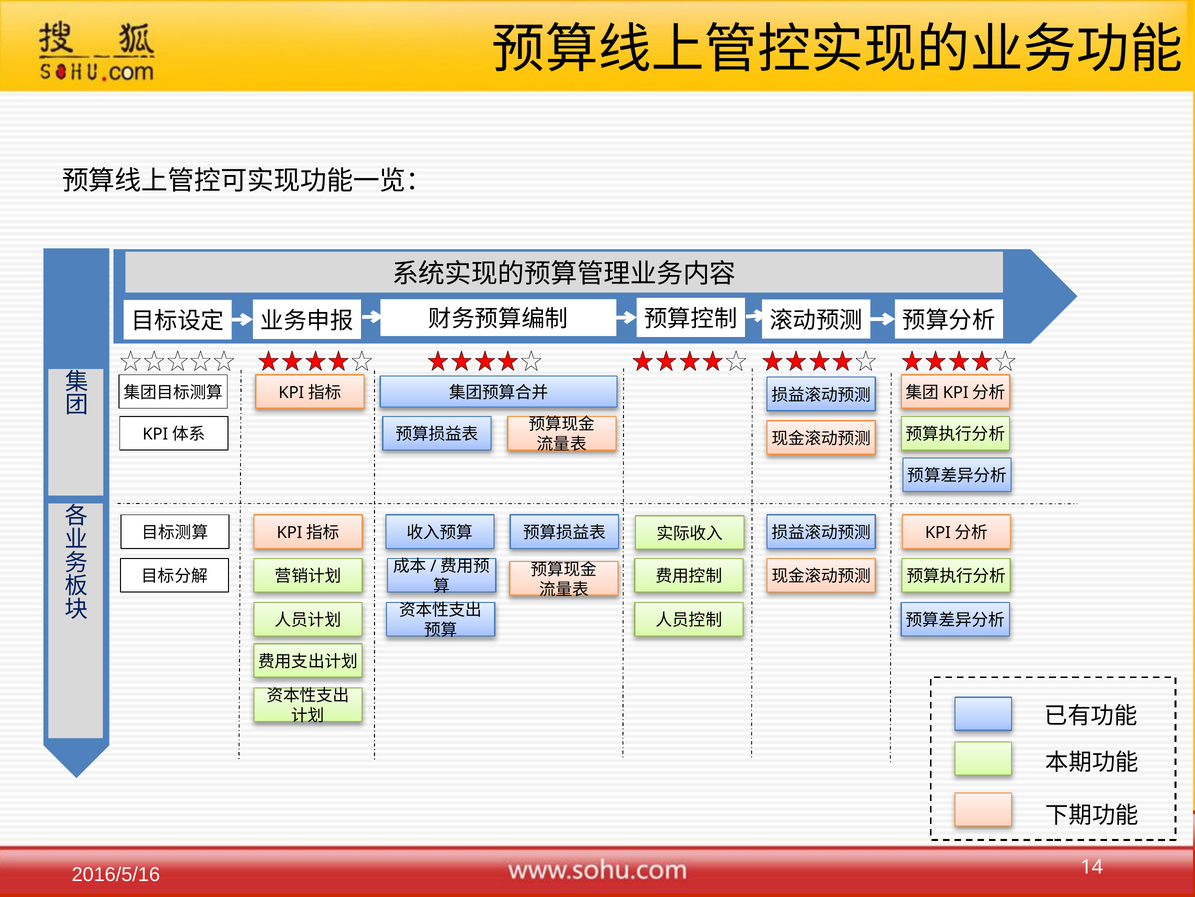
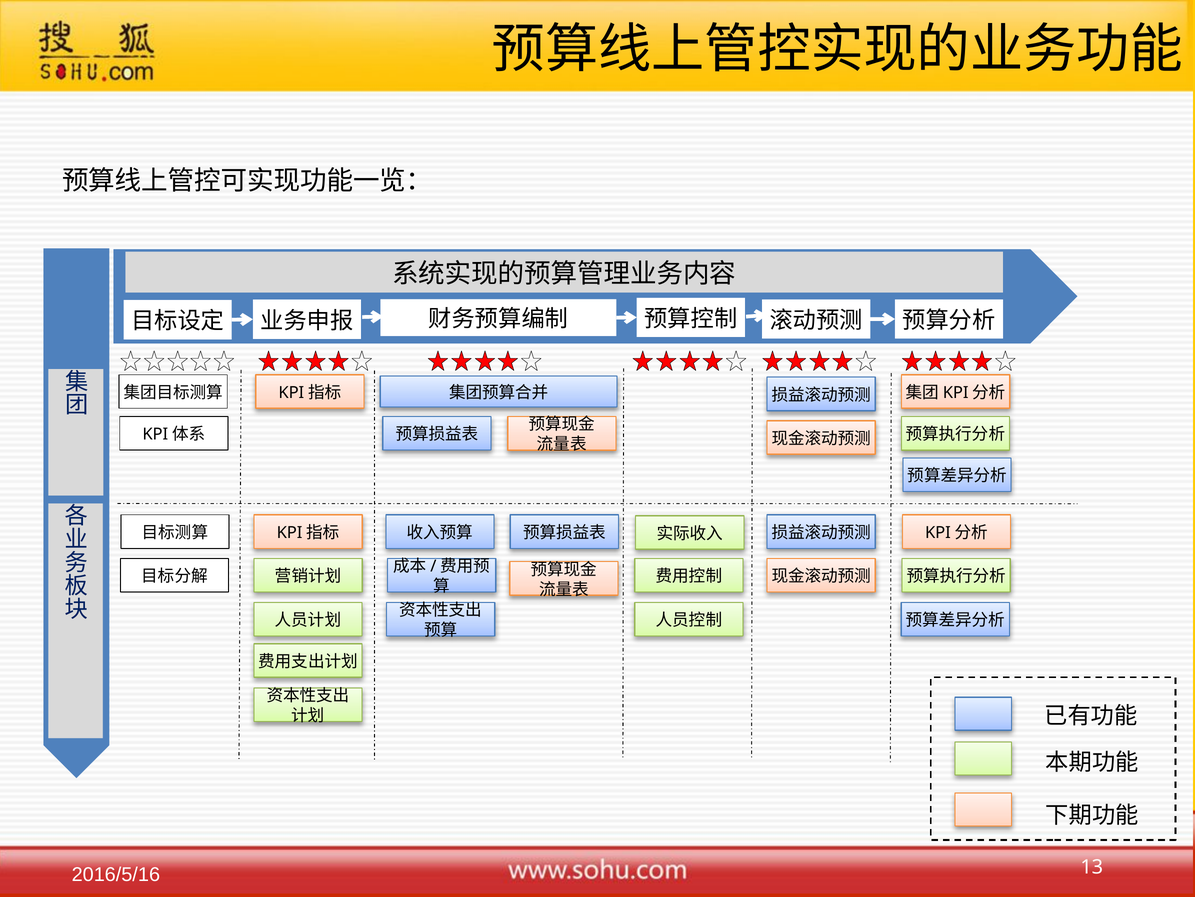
14: 14 -> 13 (1092, 867)
